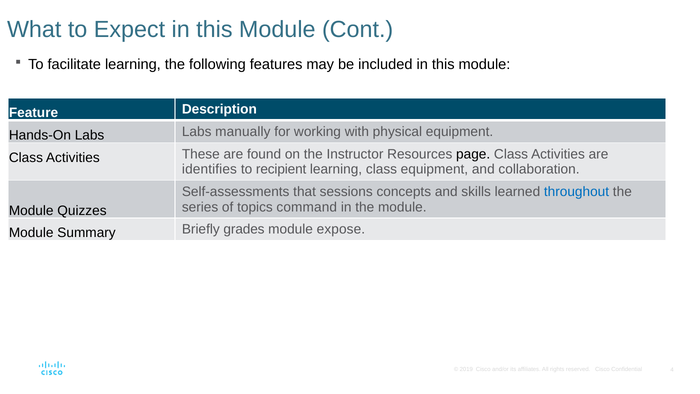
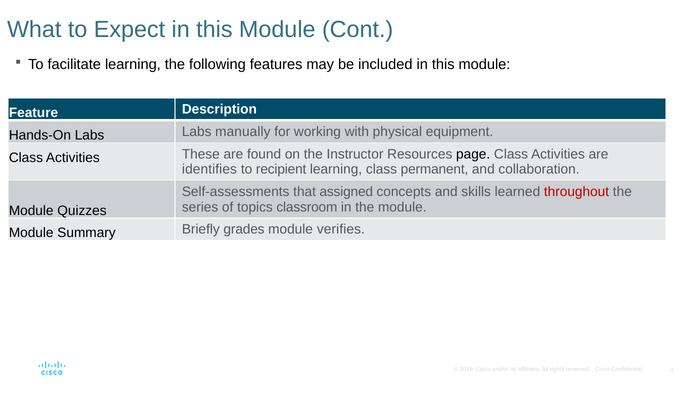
class equipment: equipment -> permanent (435, 169)
sessions: sessions -> assigned (346, 192)
throughout colour: blue -> red (577, 192)
command: command -> classroom (307, 207)
expose: expose -> verifies (341, 229)
